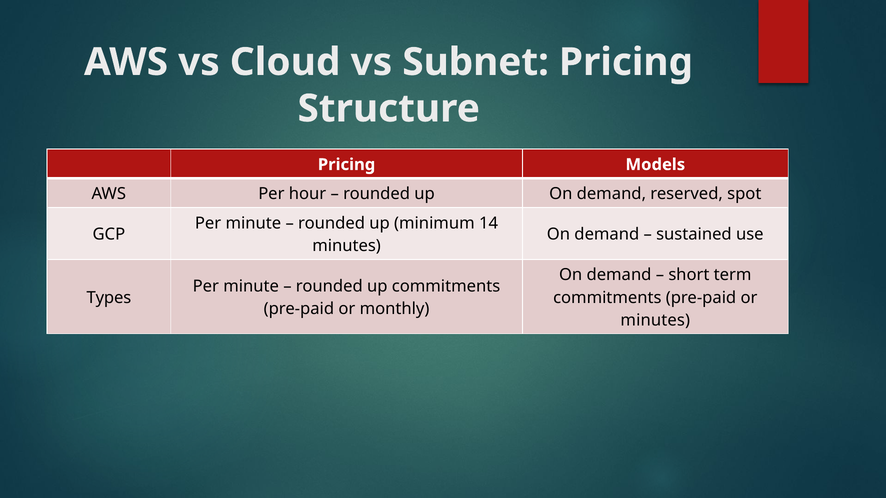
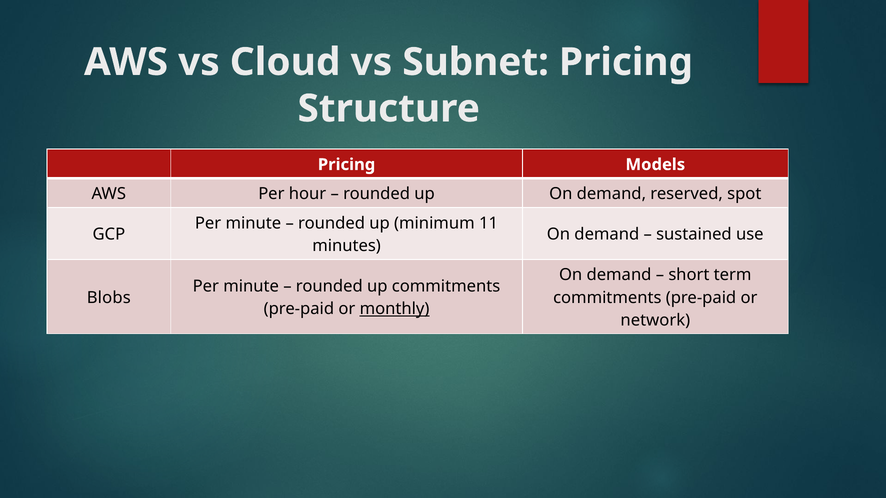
14: 14 -> 11 (489, 223)
Types: Types -> Blobs (109, 298)
monthly underline: none -> present (395, 309)
minutes: minutes -> network (655, 320)
